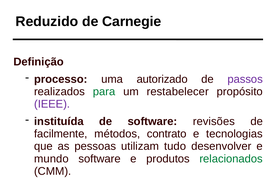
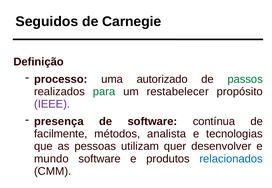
Reduzido: Reduzido -> Seguidos (47, 22)
passos colour: purple -> green (245, 79)
instituída: instituída -> presença (59, 122)
revisões: revisões -> contínua (214, 122)
contrato: contrato -> analista (167, 134)
tudo: tudo -> quer (175, 147)
relacionados colour: green -> blue (231, 159)
